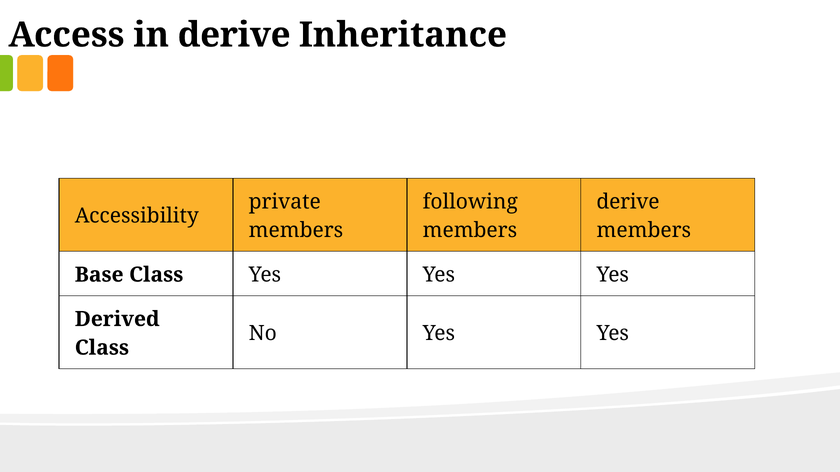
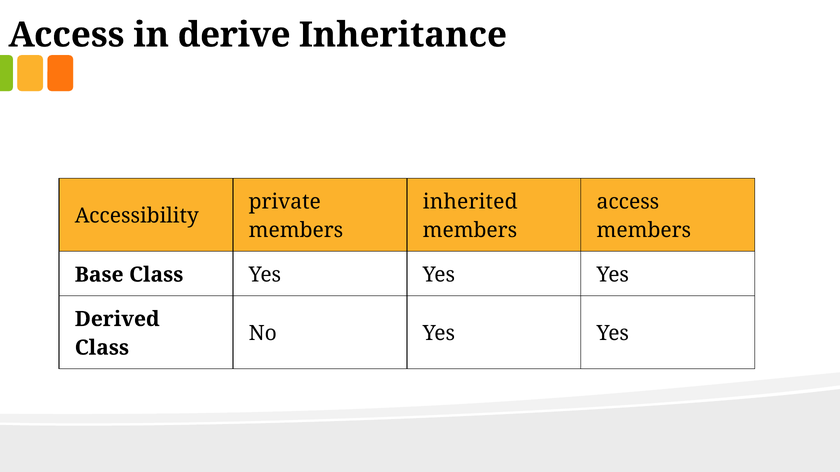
following: following -> inherited (470, 202)
derive: derive -> access (628, 202)
